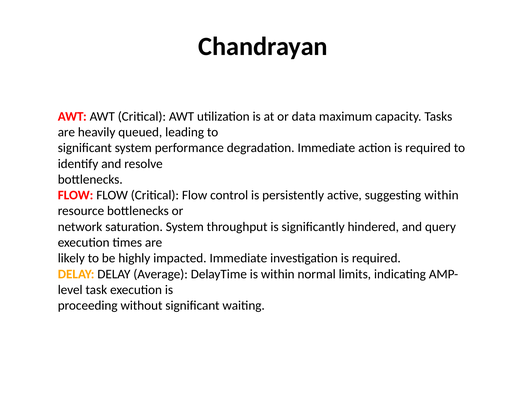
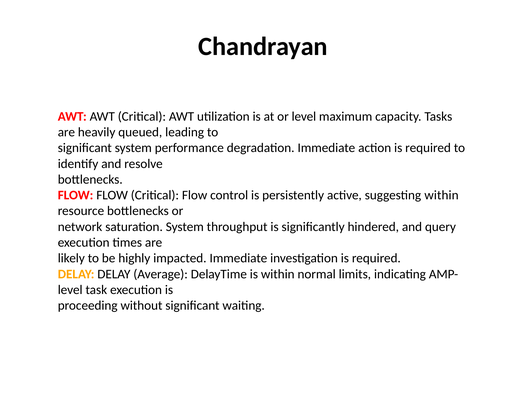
or data: data -> level (304, 117)
